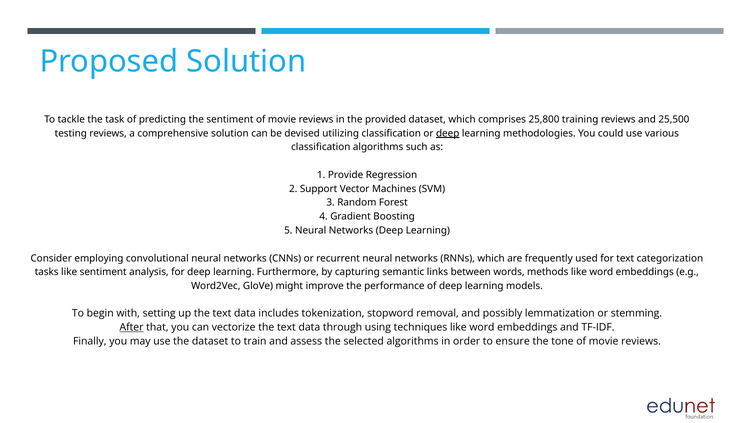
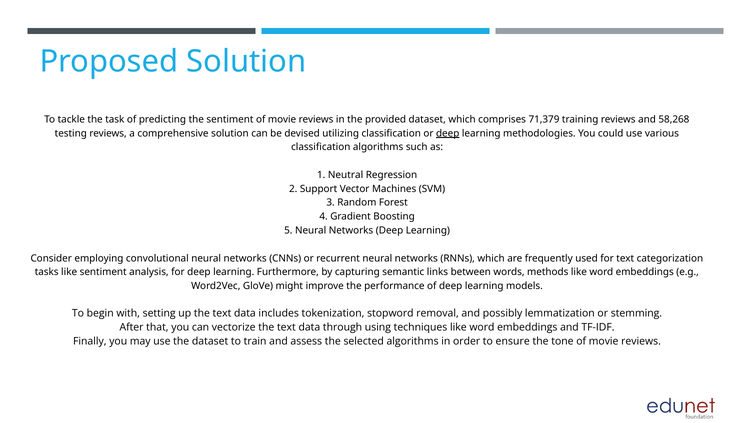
25,800: 25,800 -> 71,379 (544, 119)
25,500: 25,500 -> 58,268 (674, 119)
Provide: Provide -> Neutral (346, 175)
After underline: present -> none (132, 327)
